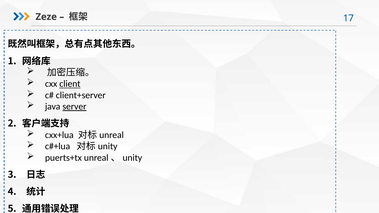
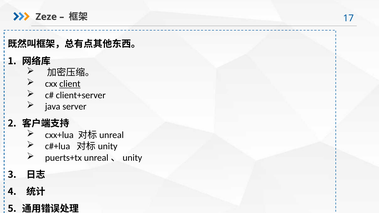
server underline: present -> none (74, 107)
